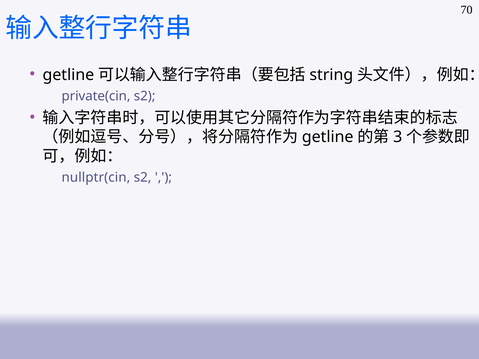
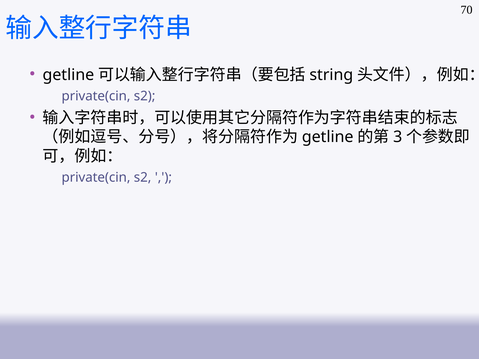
nullptr(cin: nullptr(cin -> private(cin (96, 178)
